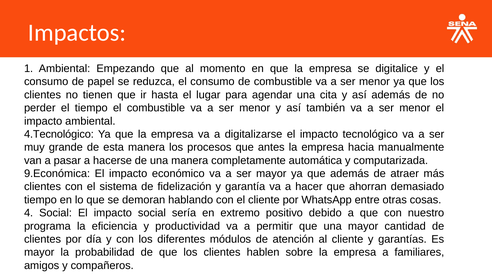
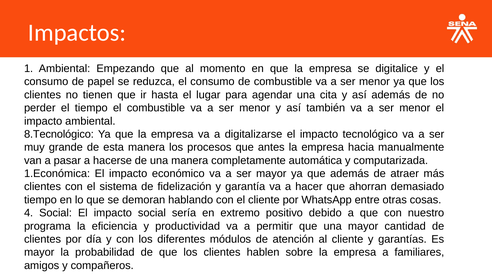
4.Tecnológico: 4.Tecnológico -> 8.Tecnológico (59, 134)
9.Económica: 9.Económica -> 1.Económica (57, 173)
